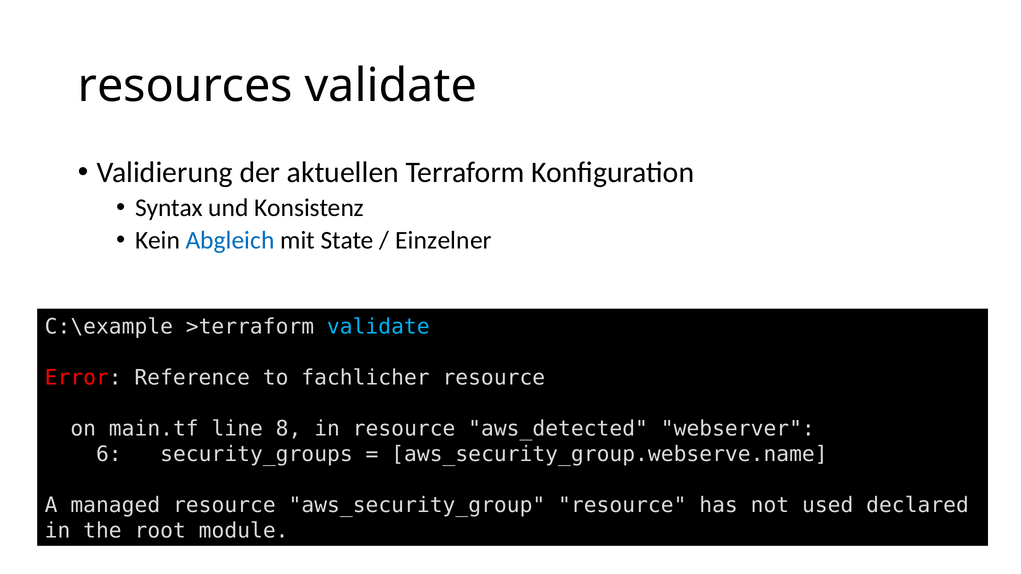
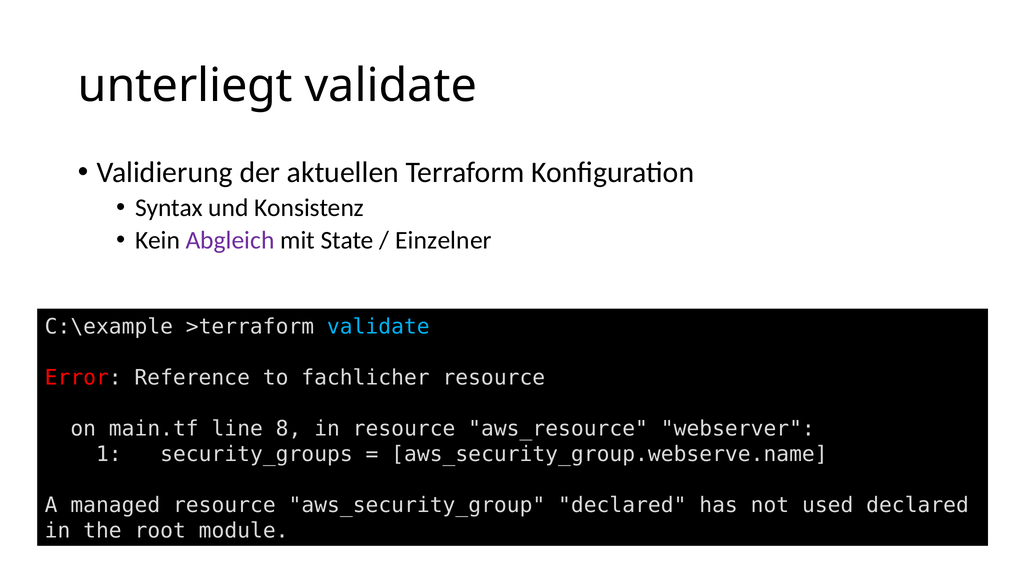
resources: resources -> unterliegt (185, 86)
Abgleich colour: blue -> purple (230, 241)
aws_detected: aws_detected -> aws_resource (558, 429)
6: 6 -> 1 (109, 455)
aws_security_group resource: resource -> declared (622, 506)
